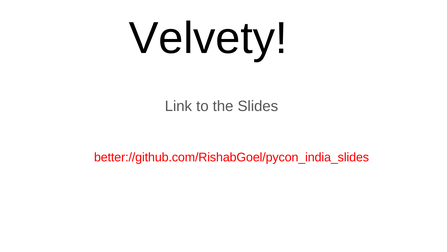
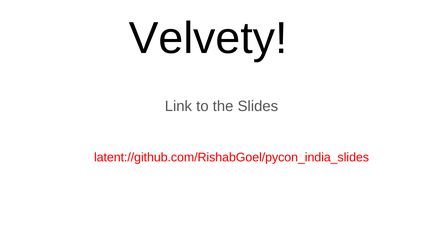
better://github.com/RishabGoel/pycon_india_slides: better://github.com/RishabGoel/pycon_india_slides -> latent://github.com/RishabGoel/pycon_india_slides (232, 157)
